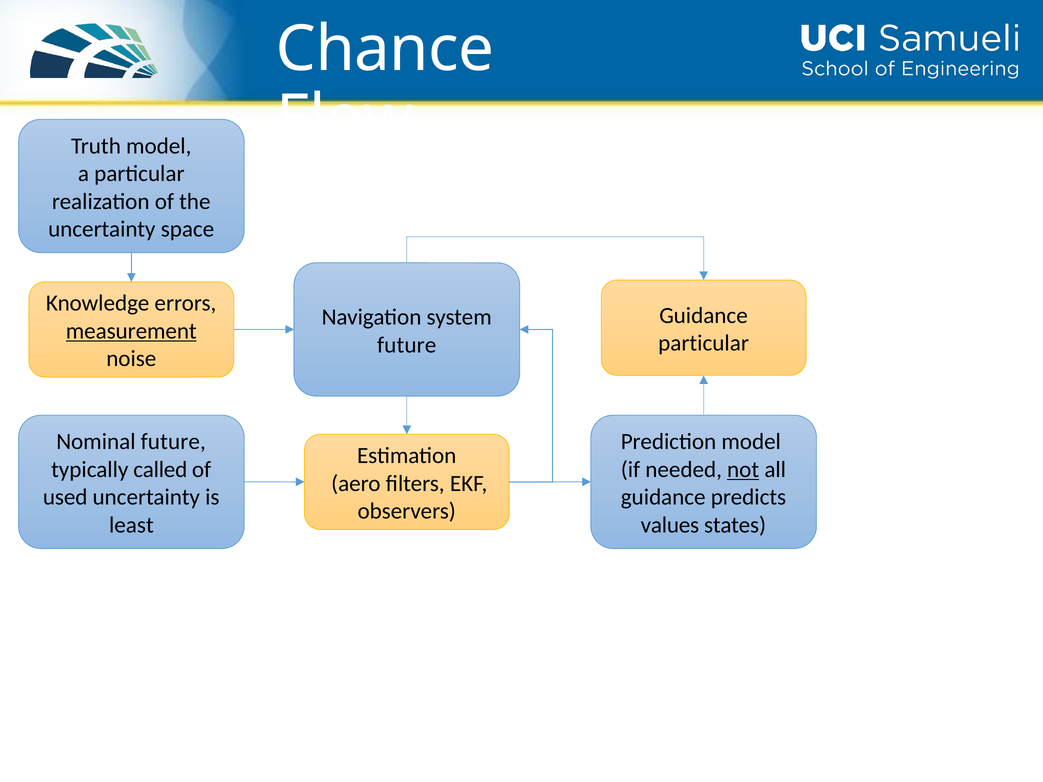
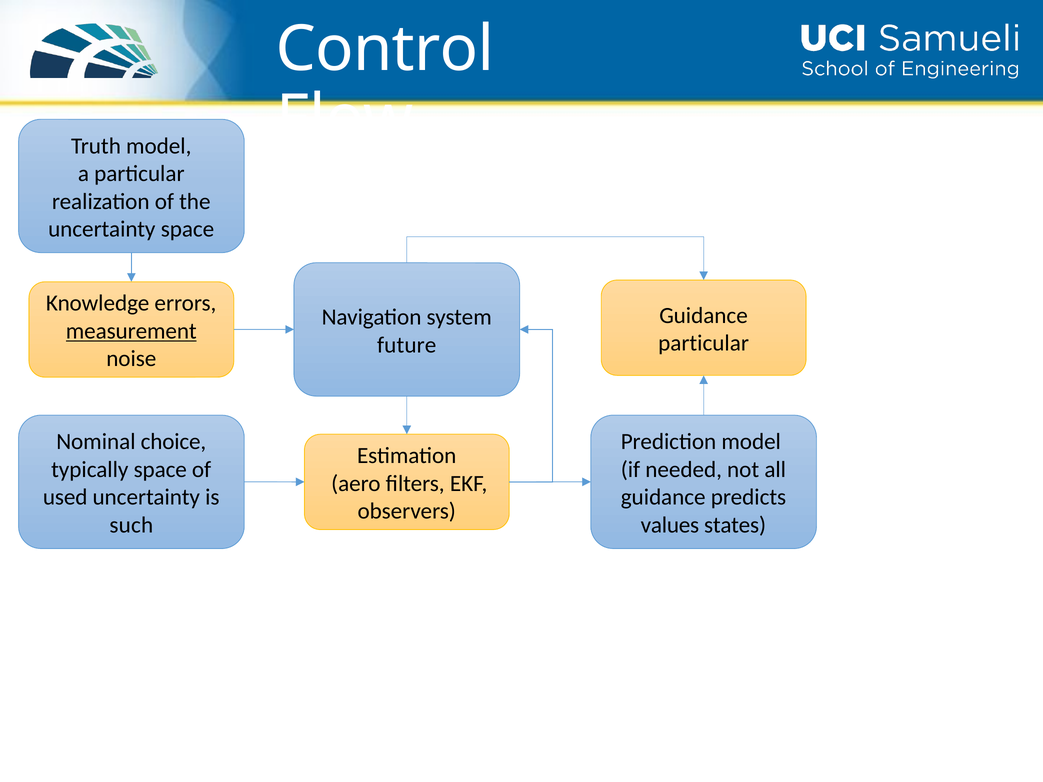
Chance: Chance -> Control (385, 49)
Nominal future: future -> choice (173, 442)
typically called: called -> space (160, 470)
not underline: present -> none (743, 470)
least: least -> such (131, 525)
